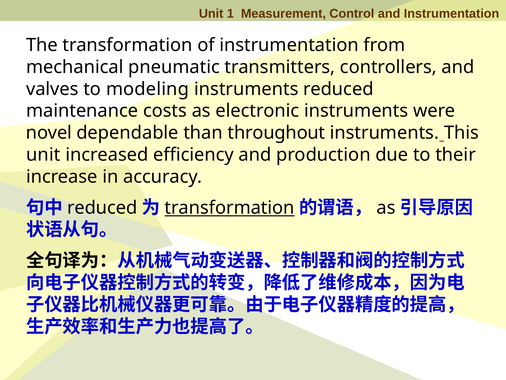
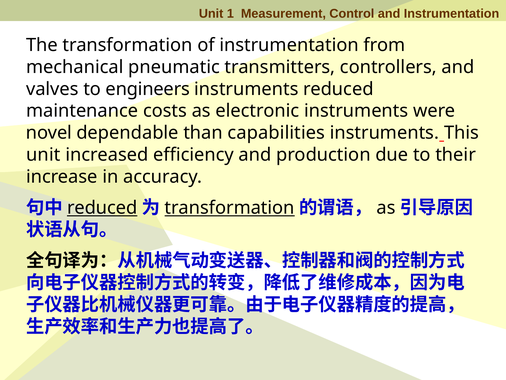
modeling: modeling -> engineers (148, 89)
throughout: throughout -> capabilities (276, 133)
reduced underline: none -> present (102, 208)
